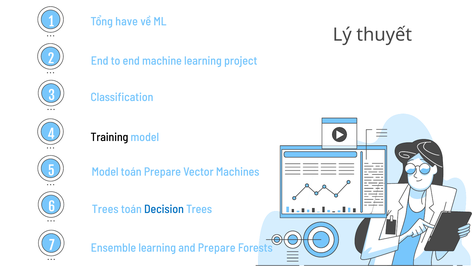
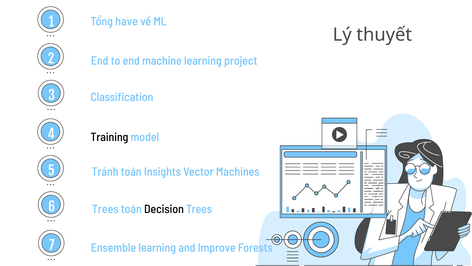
Model: Model -> Tránh (105, 172)
toán Prepare: Prepare -> Insights (162, 172)
Decision colour: blue -> black (164, 209)
and Prepare: Prepare -> Improve (217, 247)
